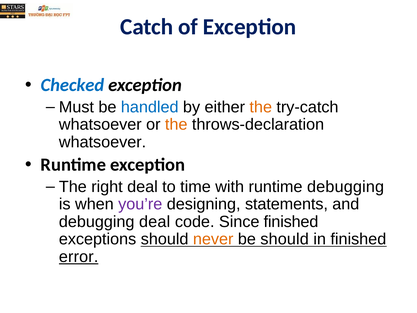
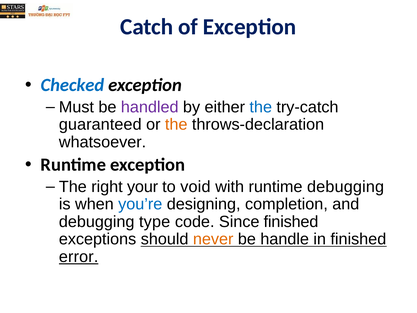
handled colour: blue -> purple (150, 107)
the colour: orange -> blue (261, 107)
whatsoever: whatsoever -> guaranteed (100, 125)
right deal: deal -> your (143, 187)
time: time -> void (195, 187)
you’re colour: purple -> blue (140, 204)
statements: statements -> completion (286, 204)
debugging deal: deal -> type (155, 222)
be should: should -> handle (285, 239)
